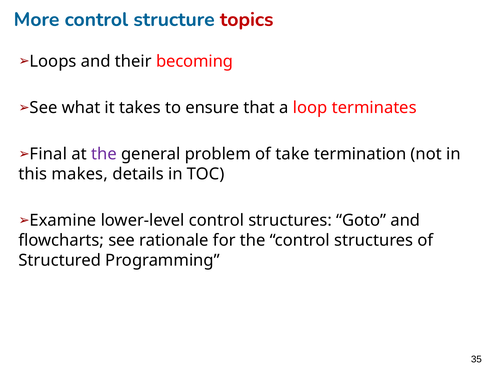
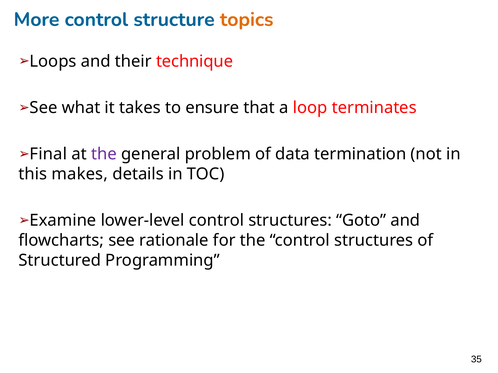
topics colour: red -> orange (247, 20)
becoming: becoming -> technique (195, 61)
take: take -> data (293, 154)
